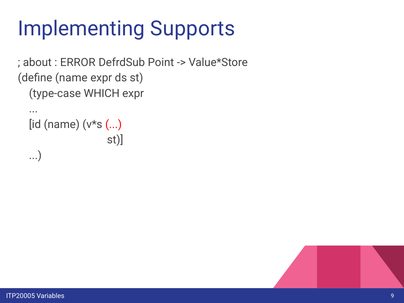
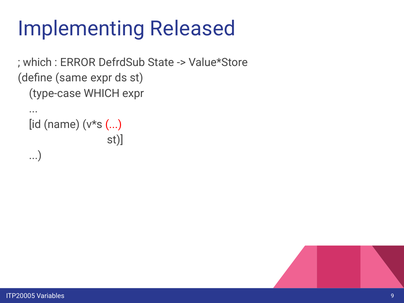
Supports: Supports -> Released (193, 29)
about: about -> which (37, 62)
Point: Point -> State (161, 62)
define name: name -> same (71, 78)
